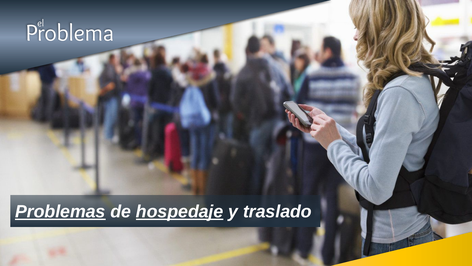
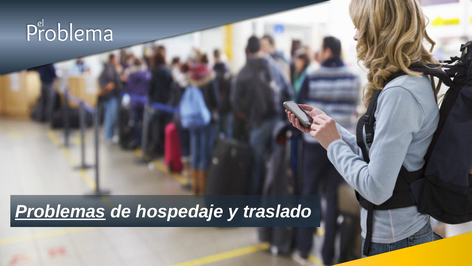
hospedaje underline: present -> none (180, 211)
